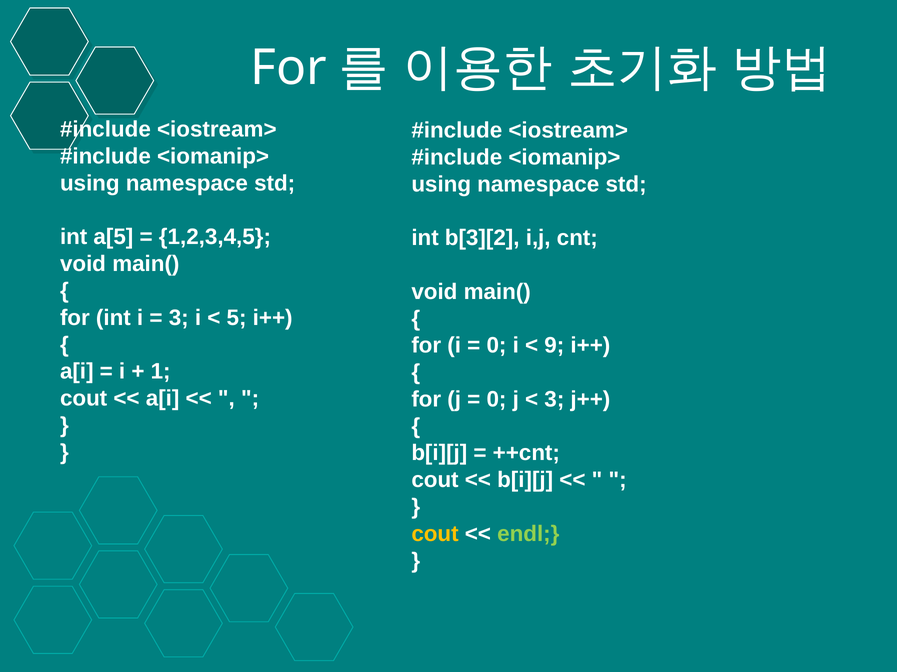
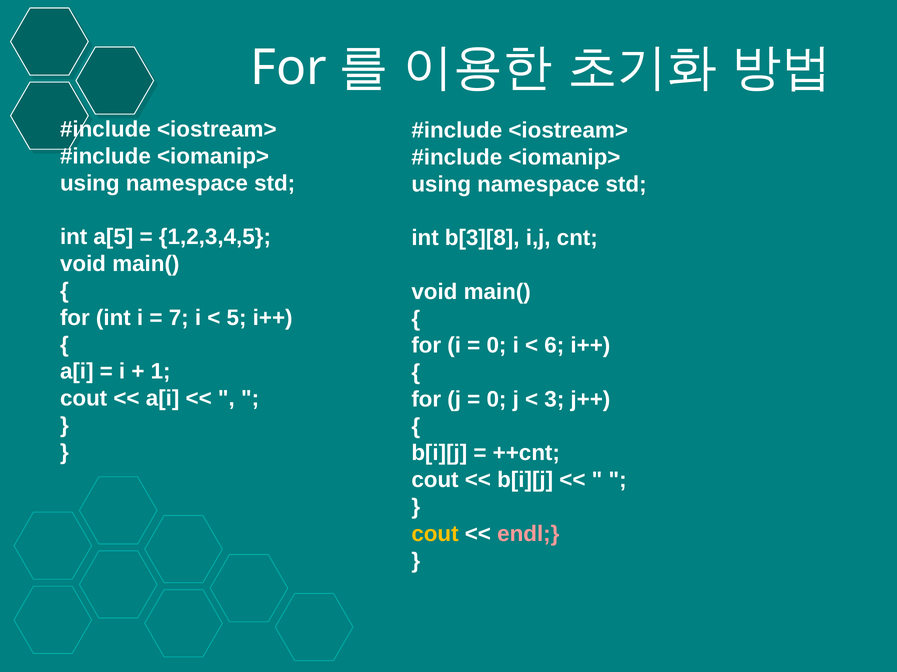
b[3][2: b[3][2 -> b[3][8 (482, 238)
3: 3 -> 7 (179, 318)
9: 9 -> 6 (554, 346)
endl colour: light green -> pink (528, 534)
